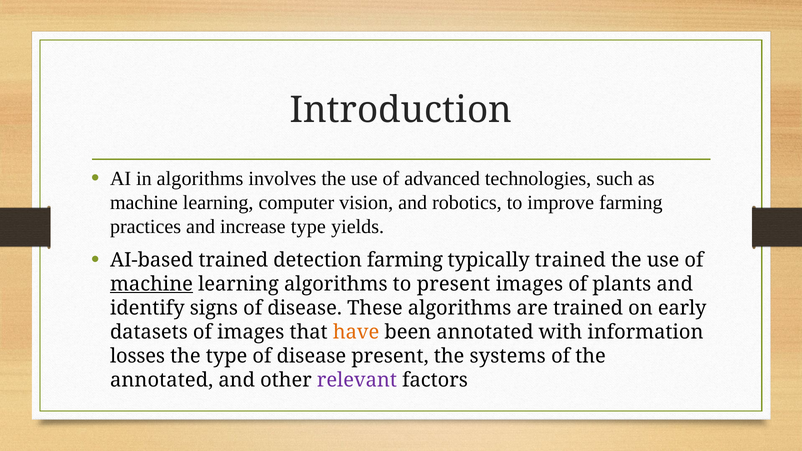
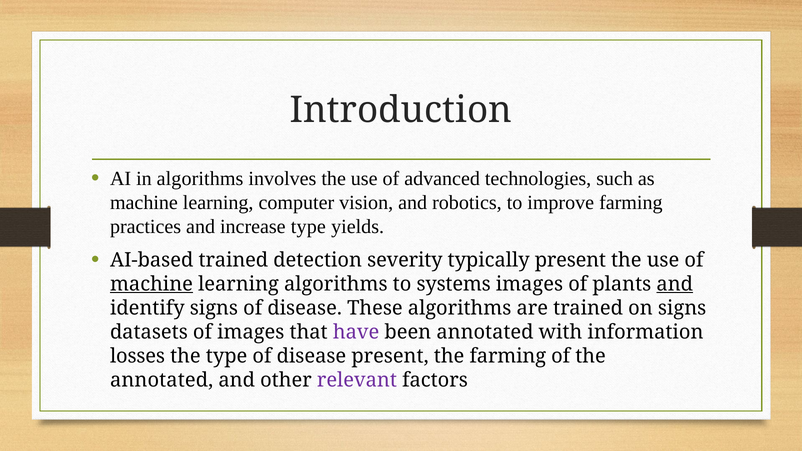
detection farming: farming -> severity (405, 260)
typically trained: trained -> present (570, 260)
to present: present -> systems (454, 284)
and underline: none -> present (675, 284)
on early: early -> signs (682, 308)
have colour: orange -> purple (356, 332)
the systems: systems -> farming (508, 356)
